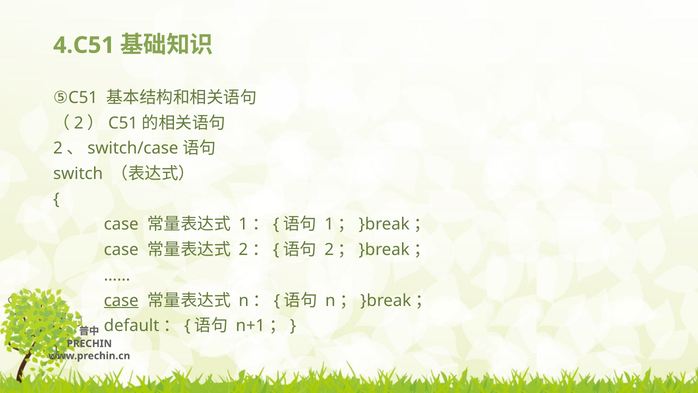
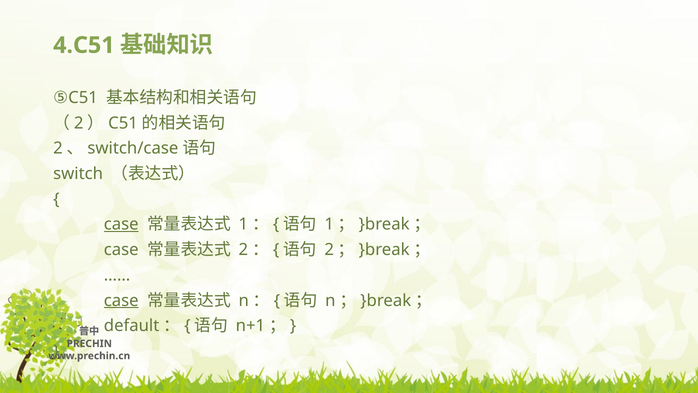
case underline: none -> present (121, 224)
